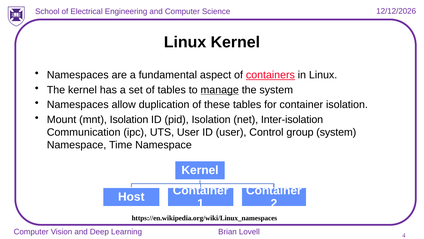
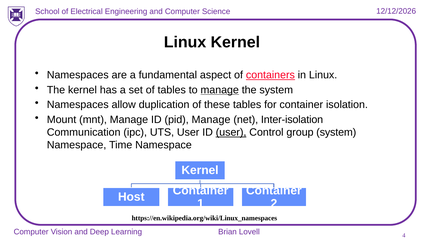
mnt Isolation: Isolation -> Manage (129, 119)
pid Isolation: Isolation -> Manage (211, 119)
user underline: none -> present (231, 132)
